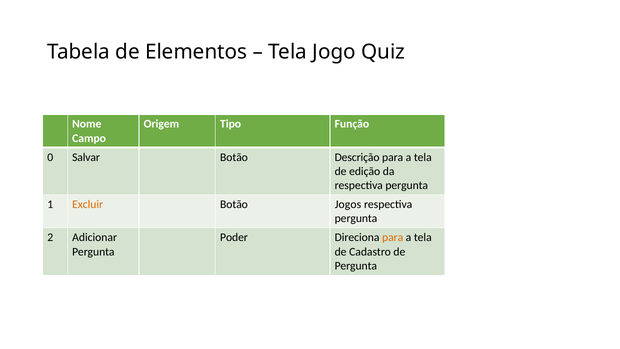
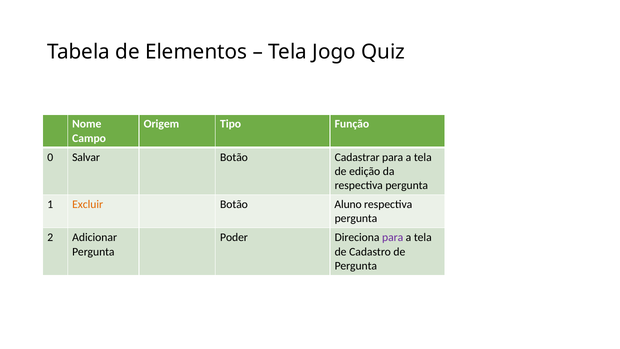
Descrição: Descrição -> Cadastrar (357, 157)
Jogos: Jogos -> Aluno (348, 204)
para colour: orange -> purple (393, 237)
